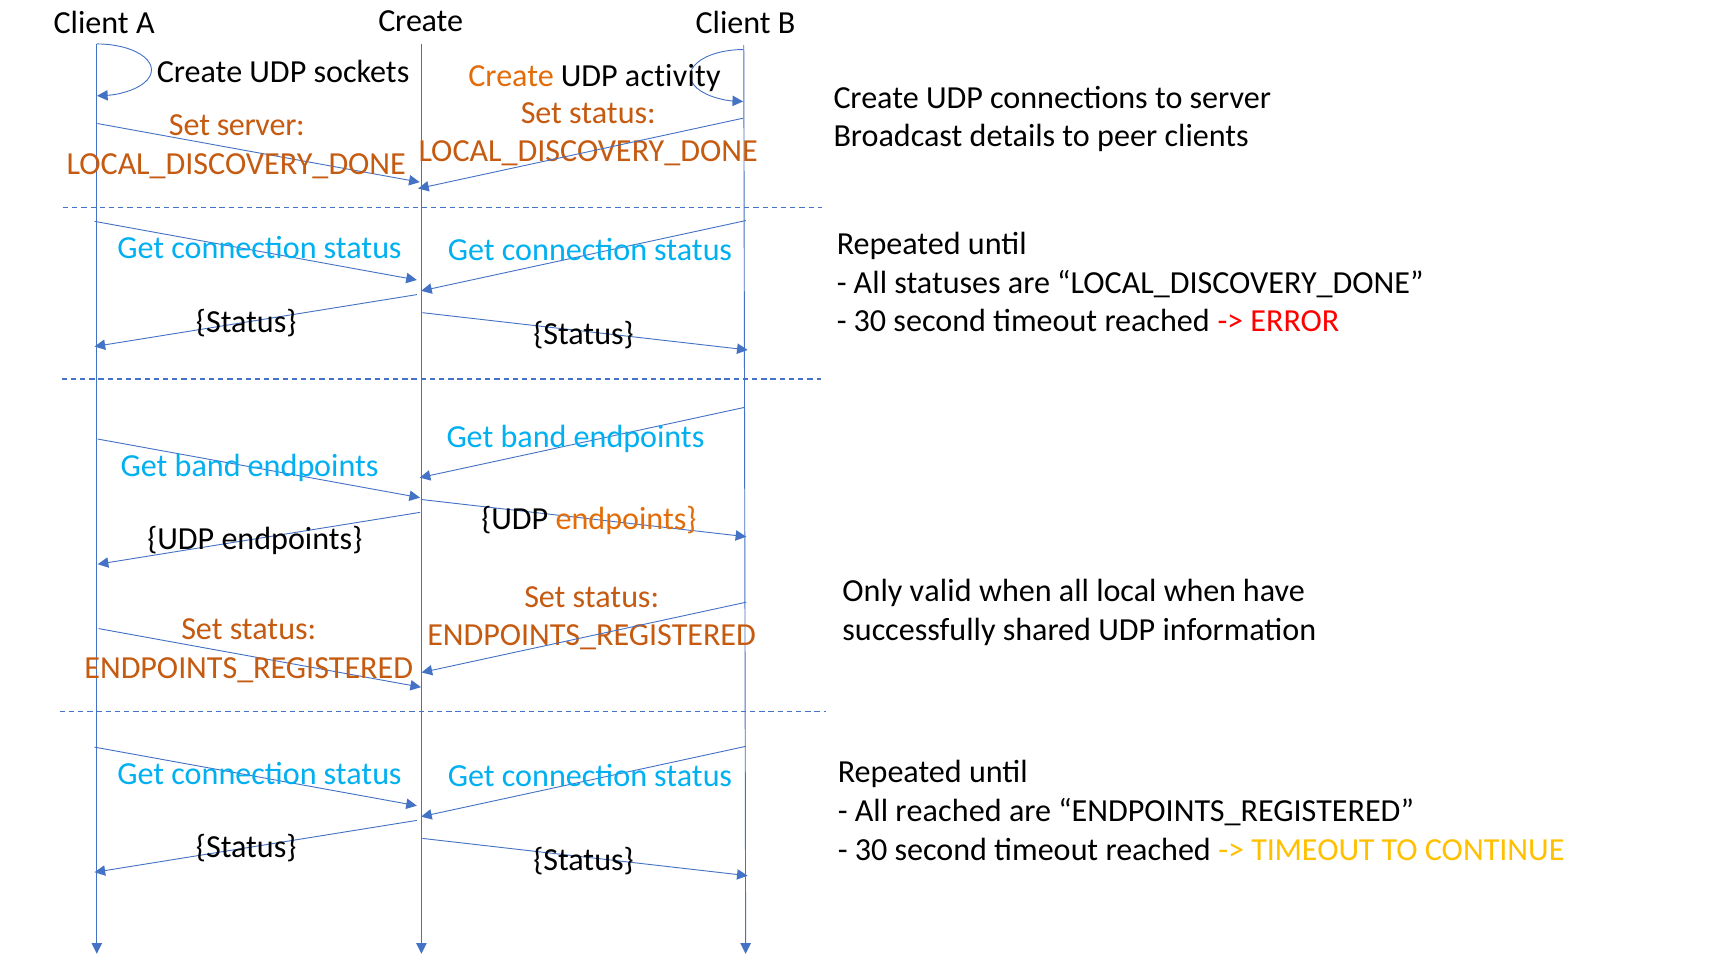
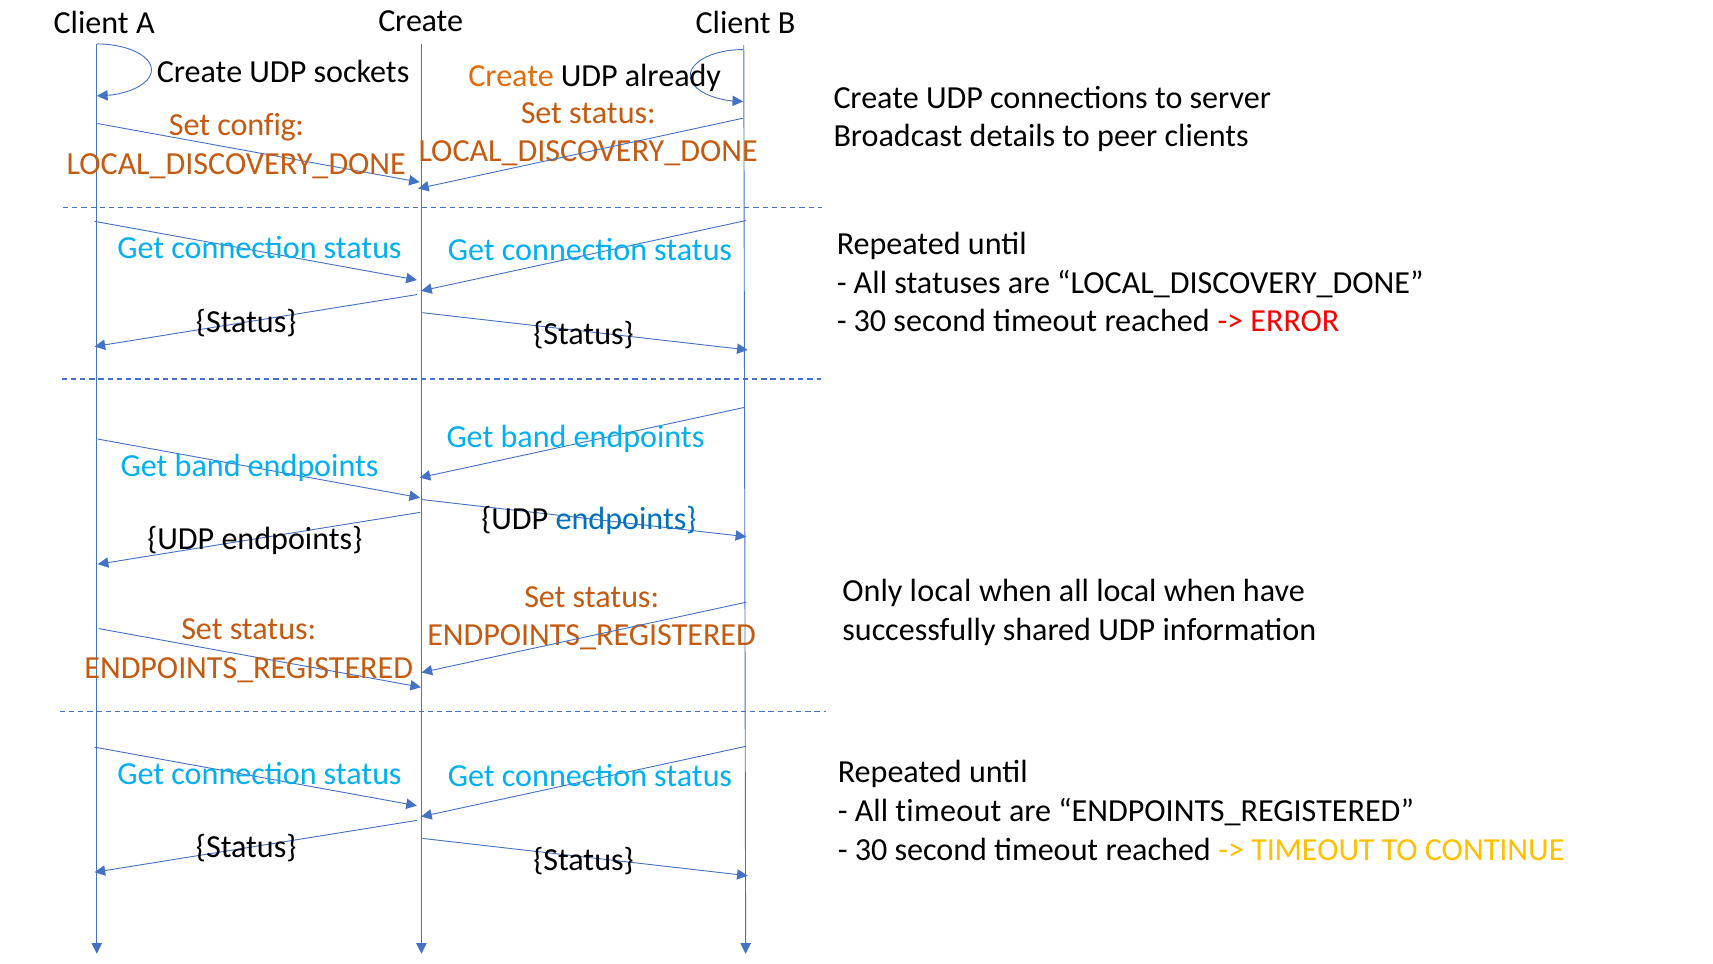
activity: activity -> already (673, 76)
Set server: server -> config (261, 125)
endpoints colour: orange -> blue (626, 518)
Only valid: valid -> local (941, 591)
All reached: reached -> timeout (948, 811)
